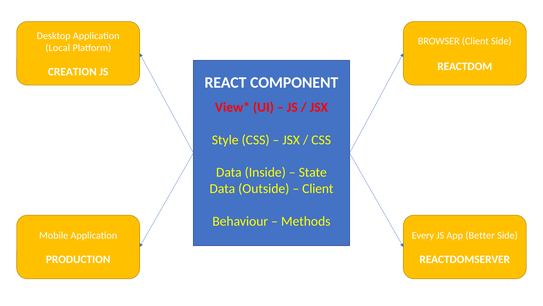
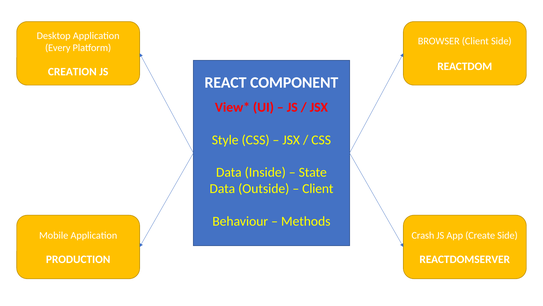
Local: Local -> Every (58, 48)
Every: Every -> Crash (423, 235)
Better: Better -> Create (480, 235)
